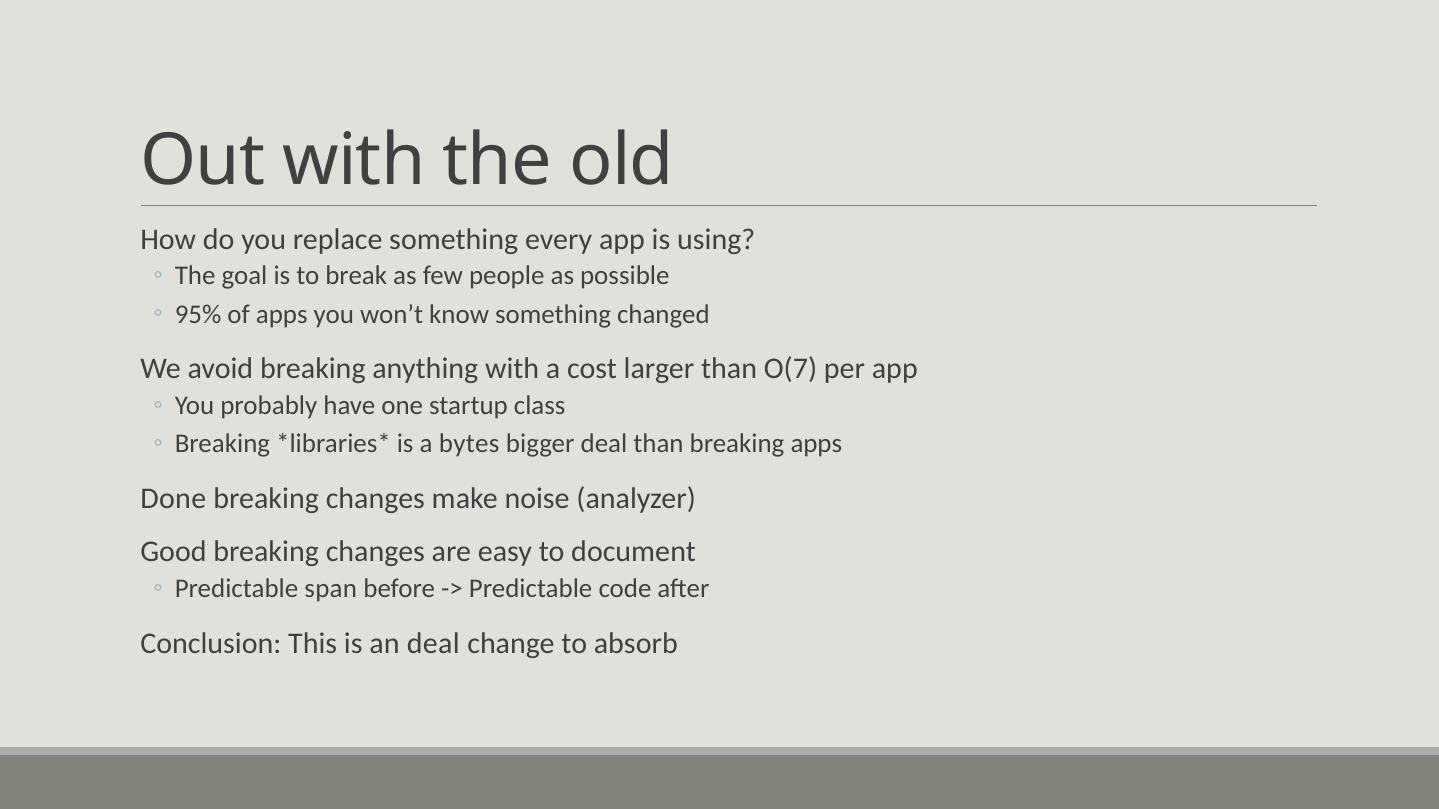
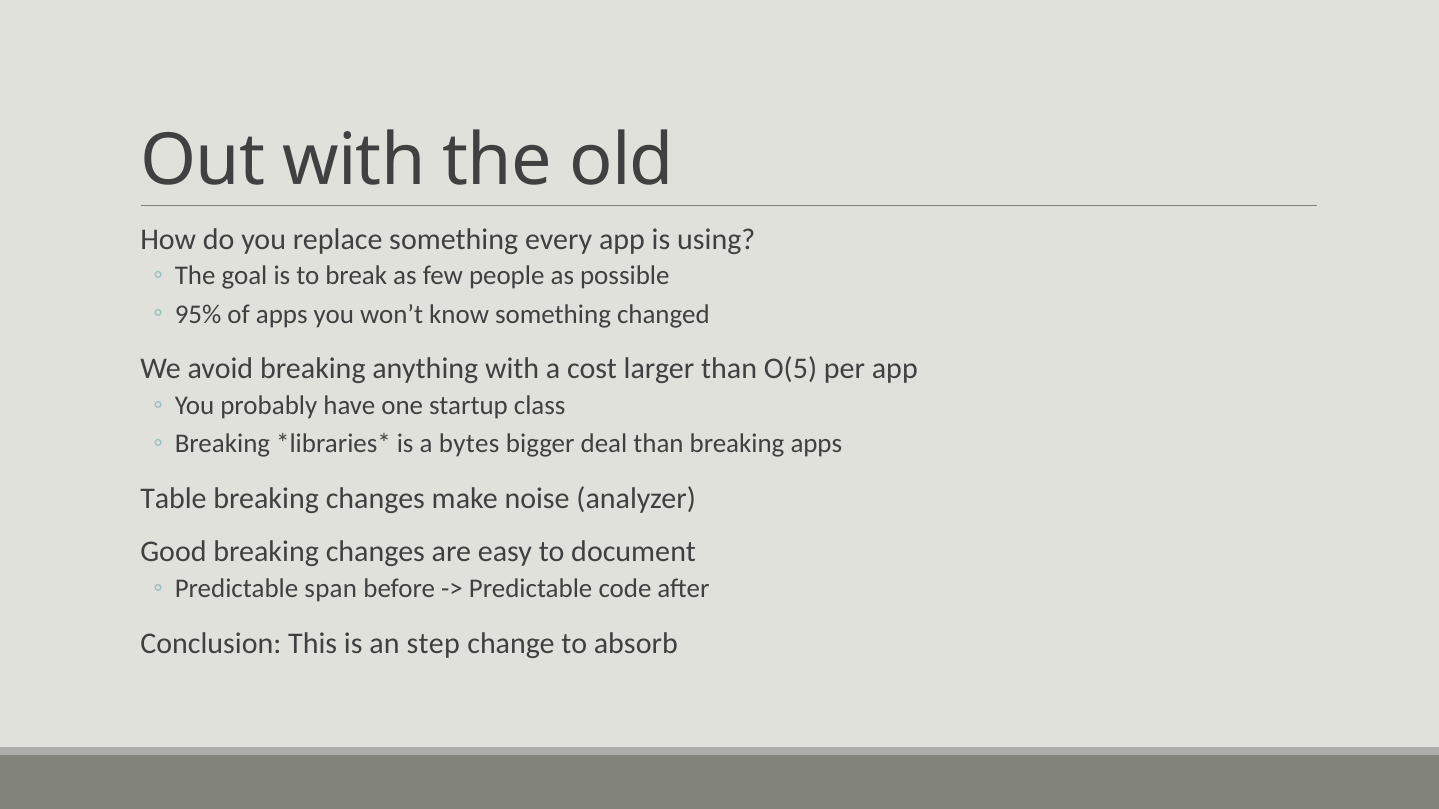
O(7: O(7 -> O(5 (790, 369)
Done: Done -> Table (173, 499)
an deal: deal -> step (433, 644)
